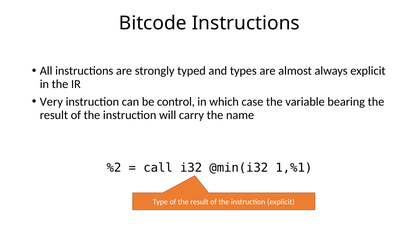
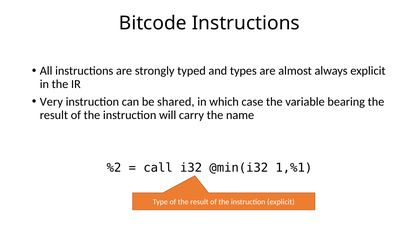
control: control -> shared (176, 102)
